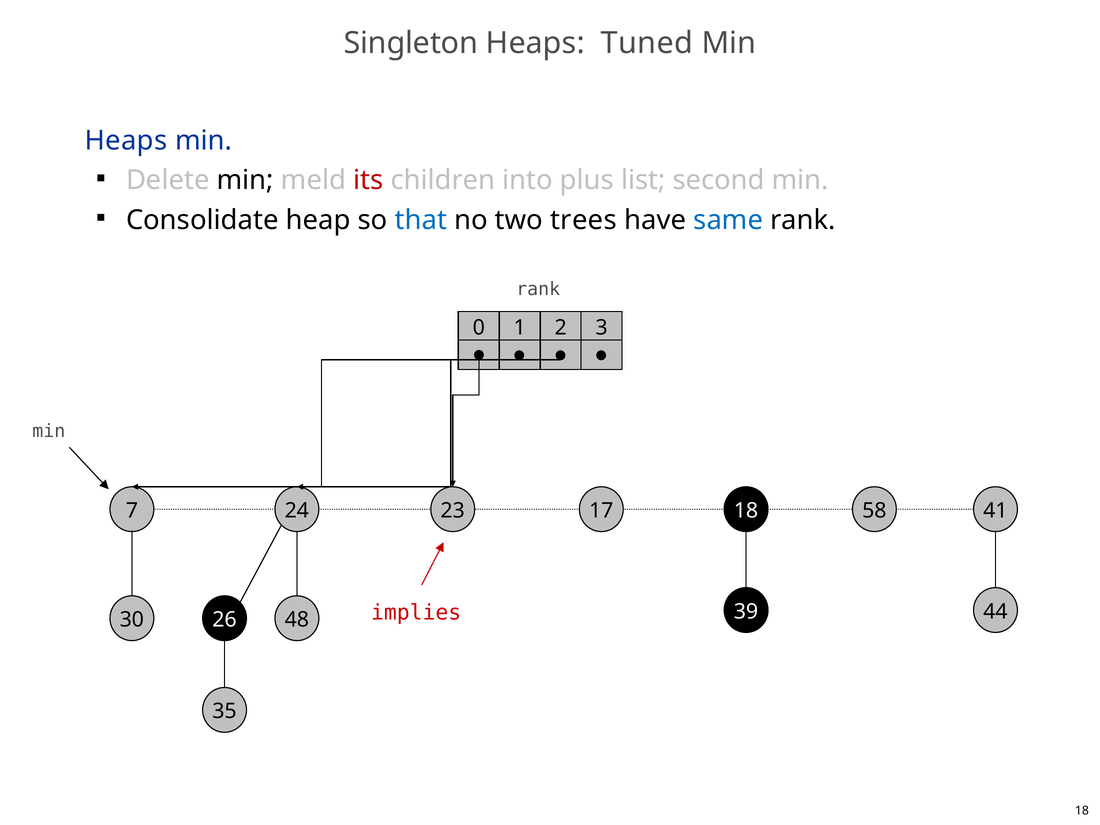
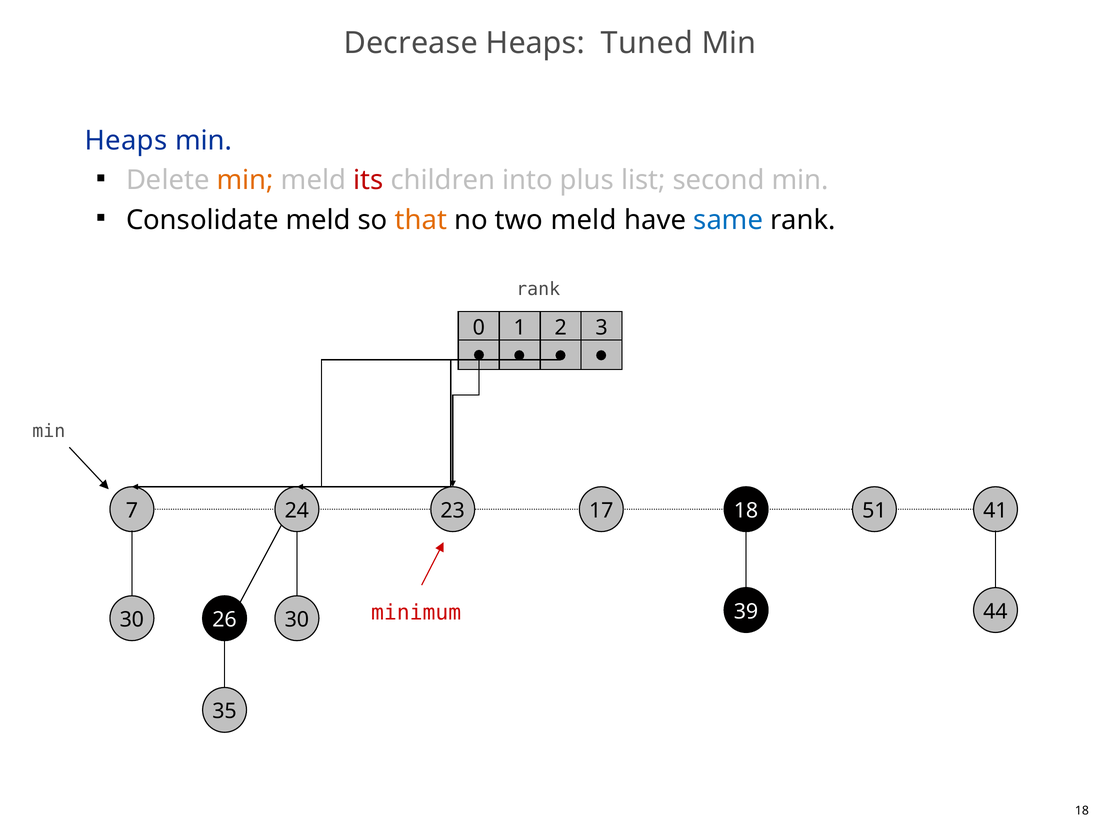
Singleton: Singleton -> Decrease (411, 43)
min colour: black -> orange (245, 180)
Consolidate heap: heap -> meld (318, 220)
that colour: blue -> orange (421, 220)
two trees: trees -> meld (584, 220)
58: 58 -> 51 (874, 511)
implies: implies -> minimum (416, 613)
26 48: 48 -> 30 (297, 620)
